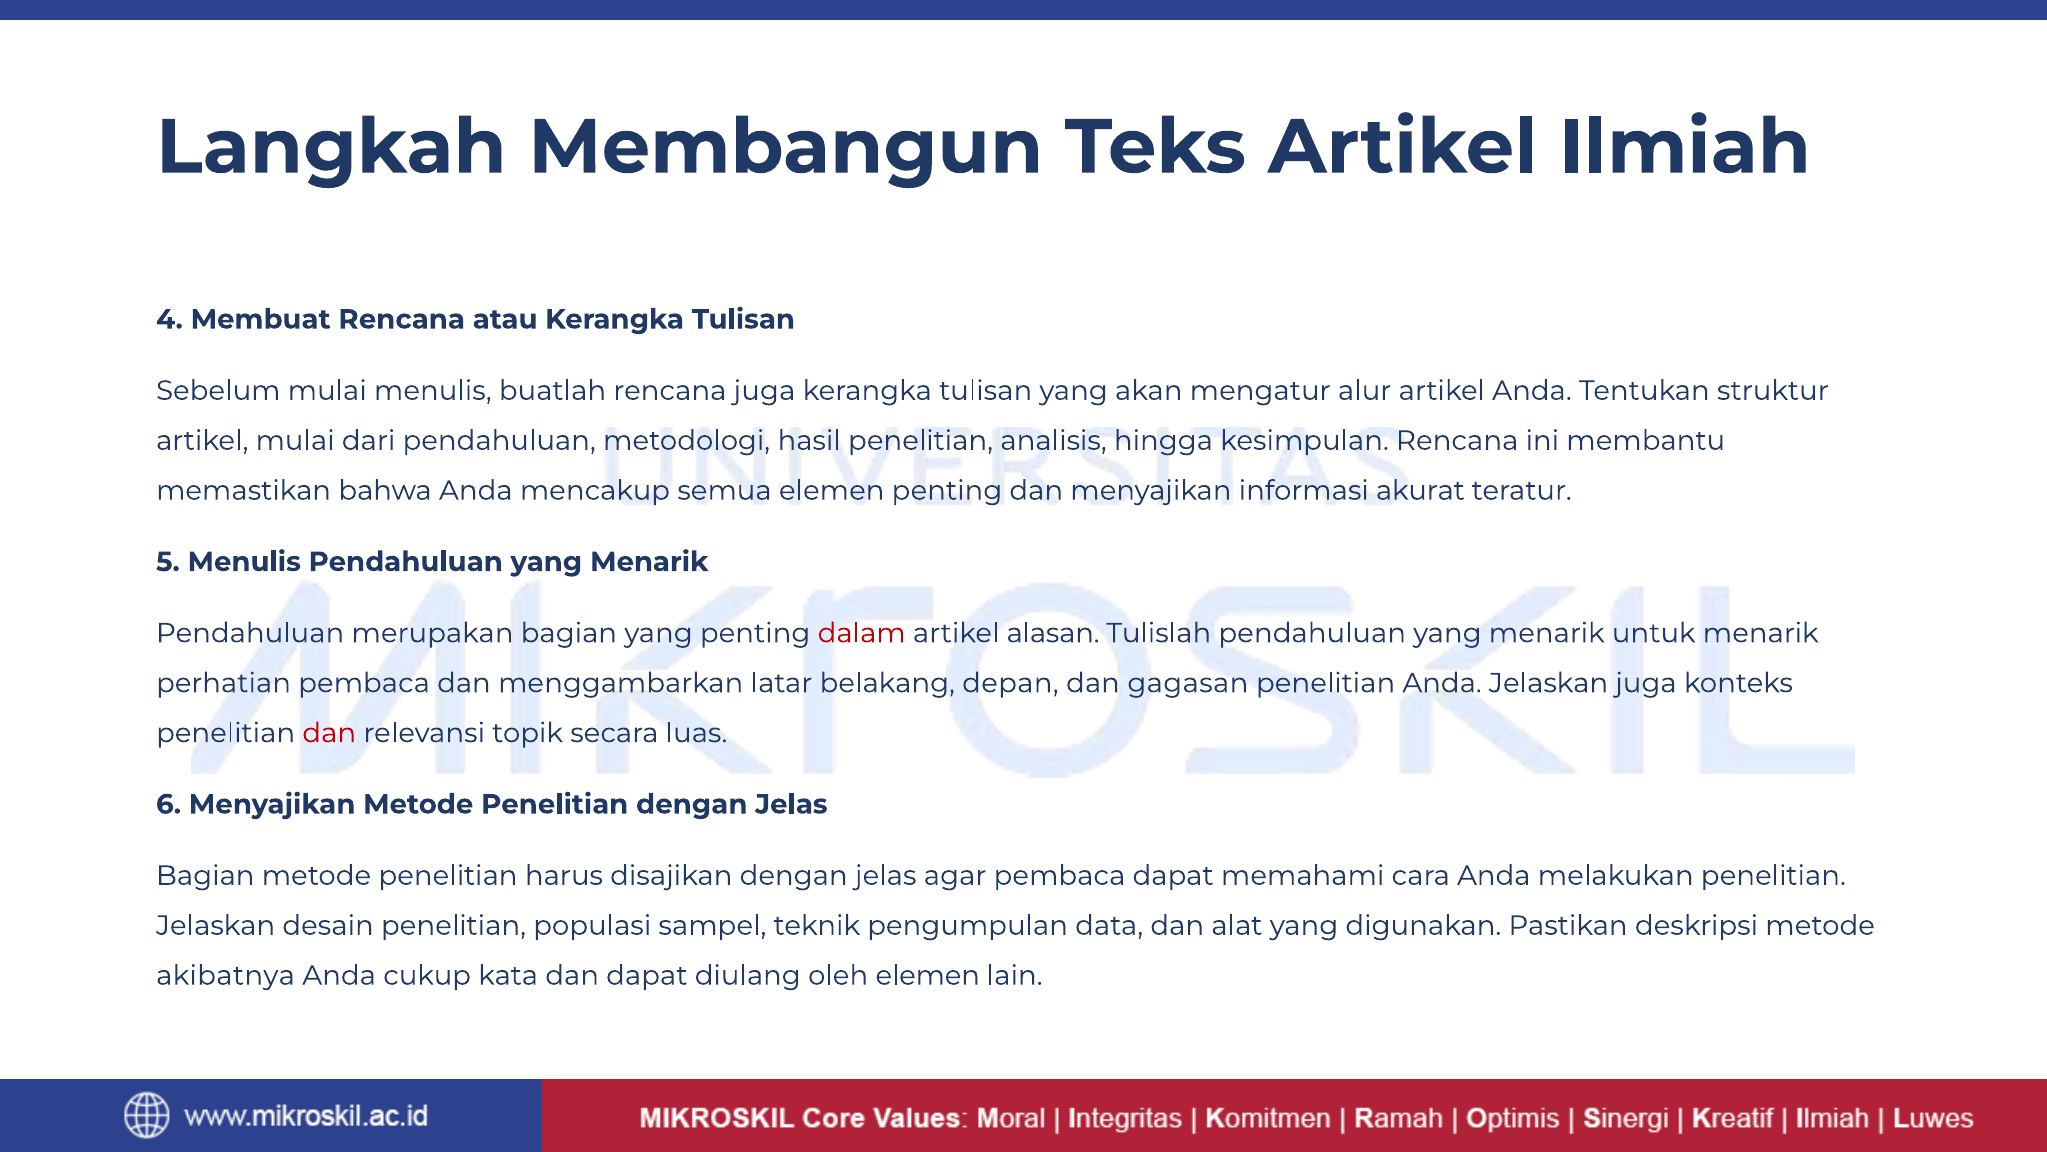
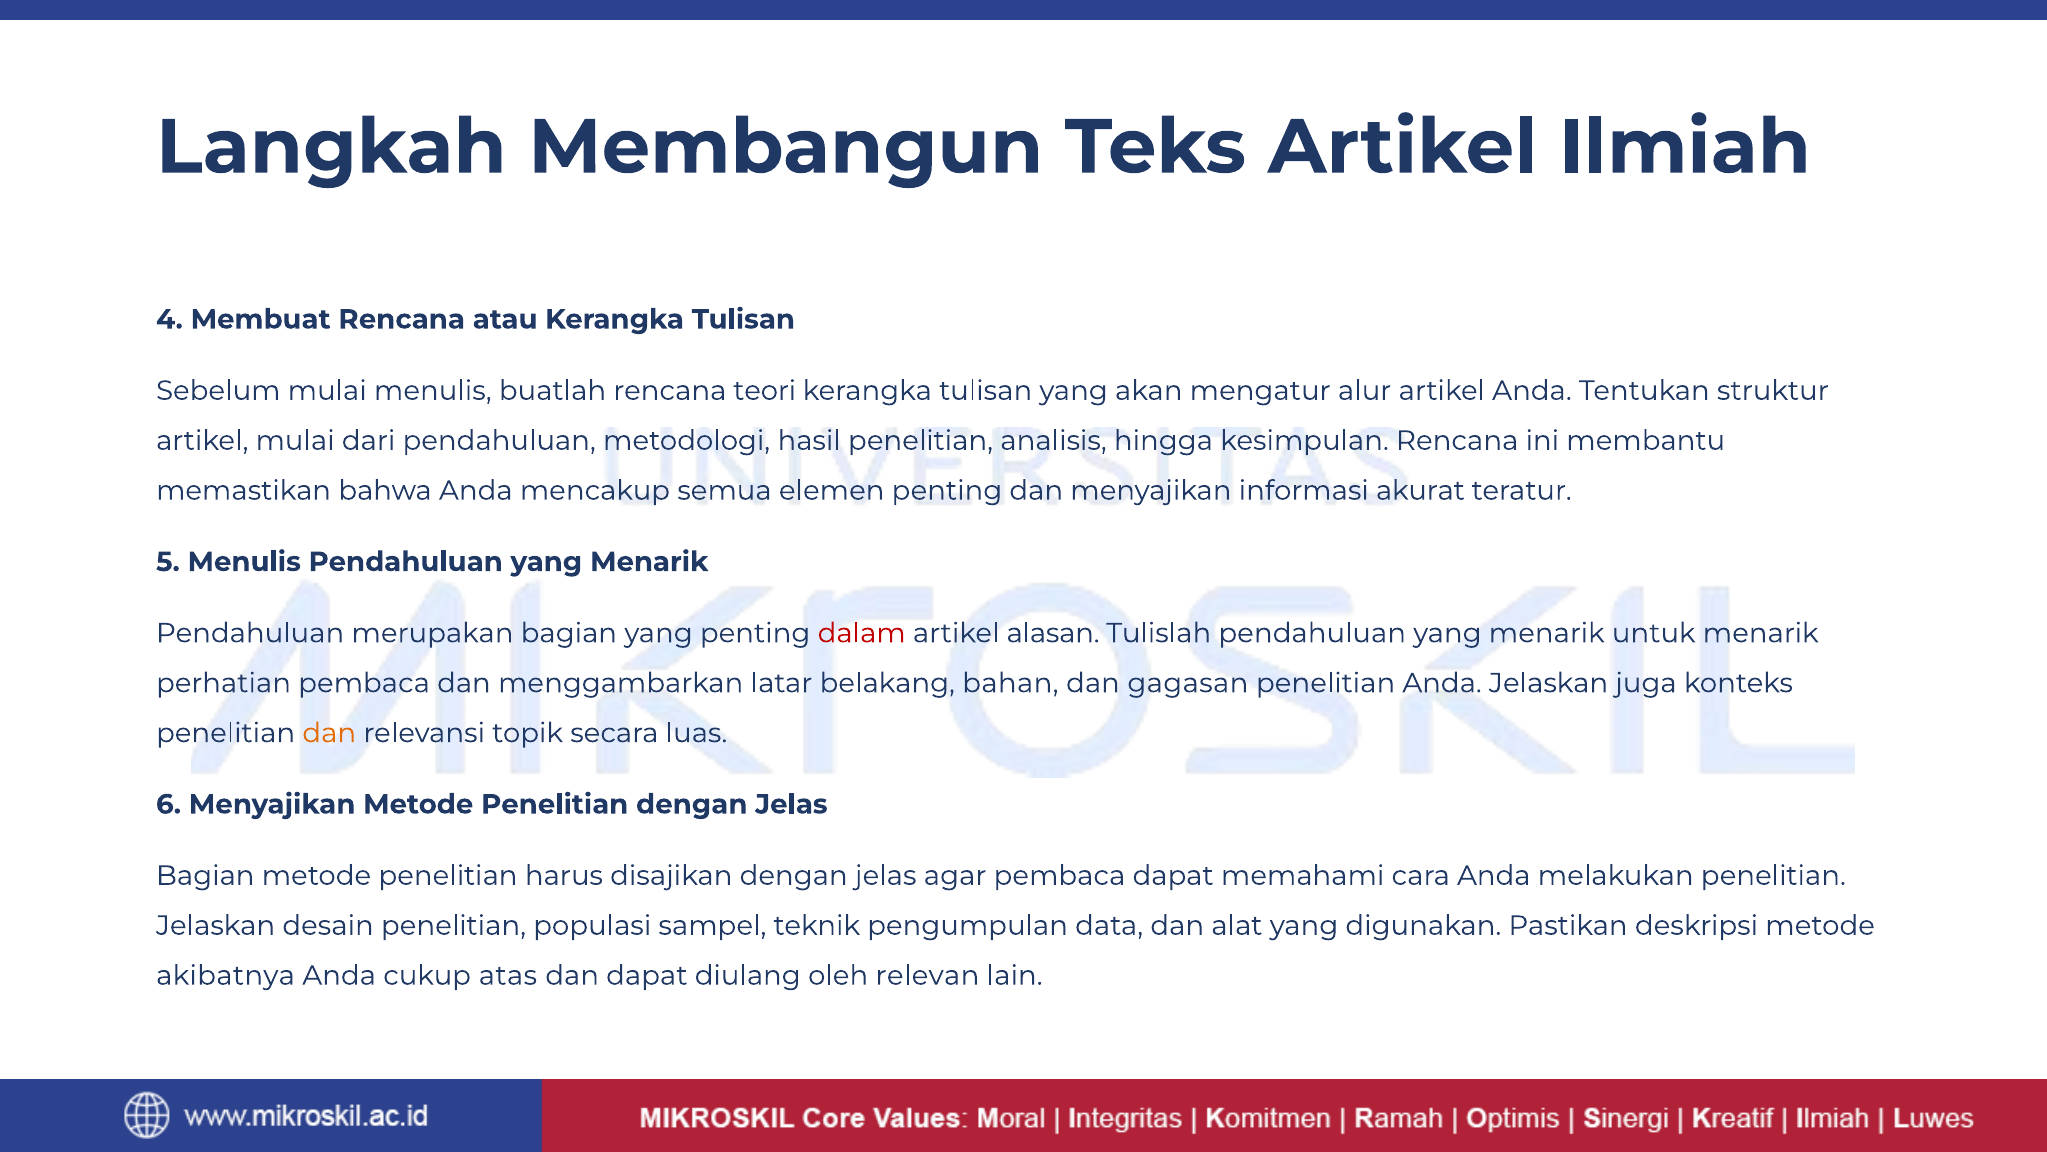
rencana juga: juga -> teori (765, 390)
depan: depan -> bahan (1010, 683)
dan colour: red -> orange (329, 733)
kata: kata -> atas (508, 975)
oleh elemen: elemen -> relevan (927, 975)
